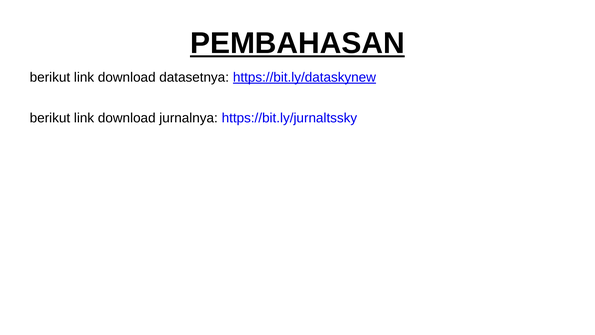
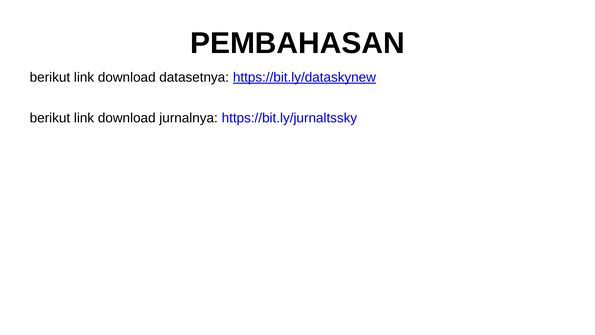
PEMBAHASAN underline: present -> none (297, 43)
